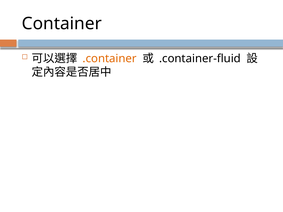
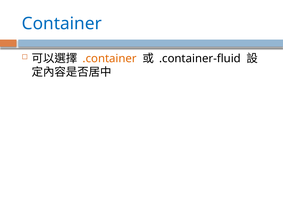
Container colour: black -> blue (62, 24)
